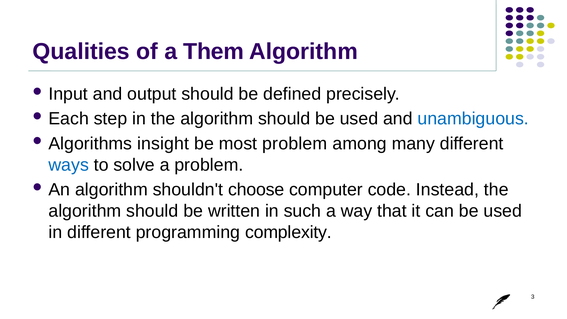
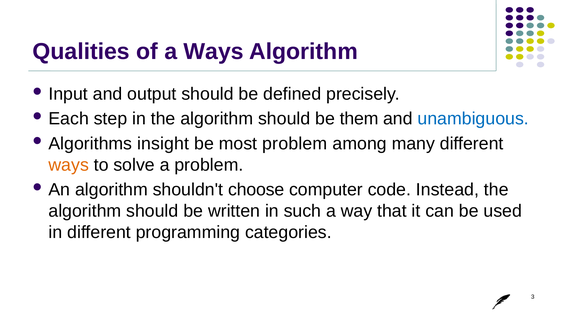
a Them: Them -> Ways (214, 52)
should be used: used -> them (359, 119)
ways colour: blue -> orange (69, 165)
complexity: complexity -> categories (288, 232)
